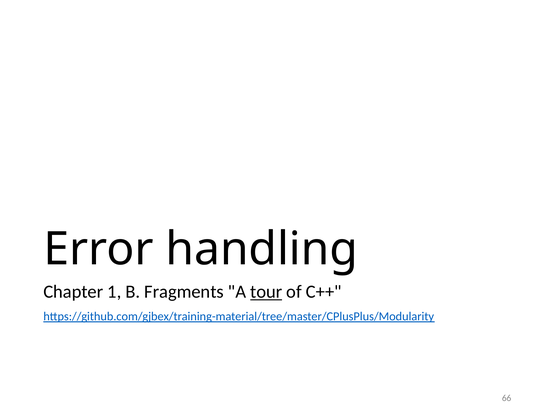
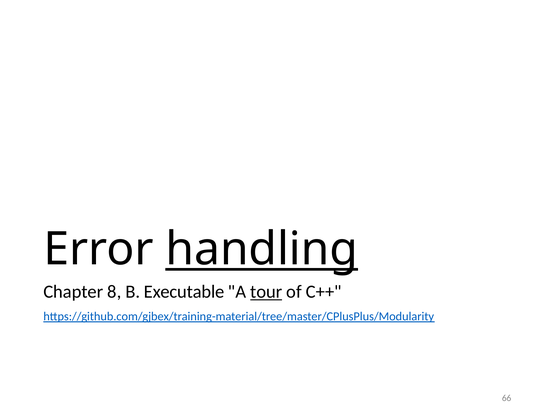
handling underline: none -> present (262, 249)
1: 1 -> 8 (114, 291)
Fragments: Fragments -> Executable (184, 291)
